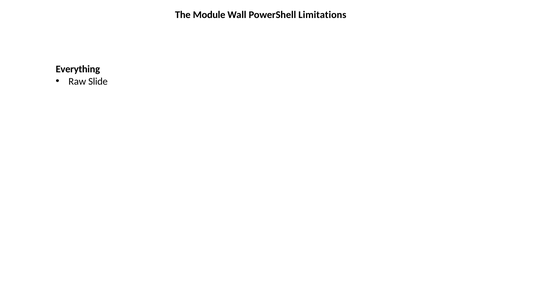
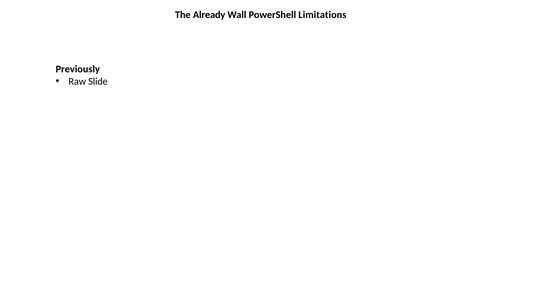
Module: Module -> Already (209, 15)
Everything: Everything -> Previously (78, 69)
